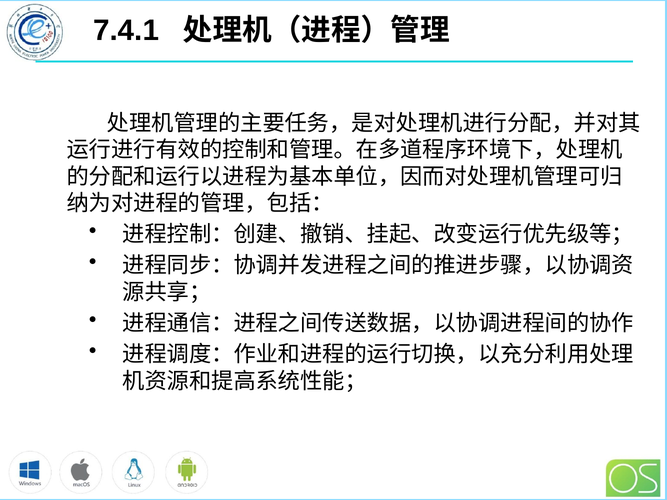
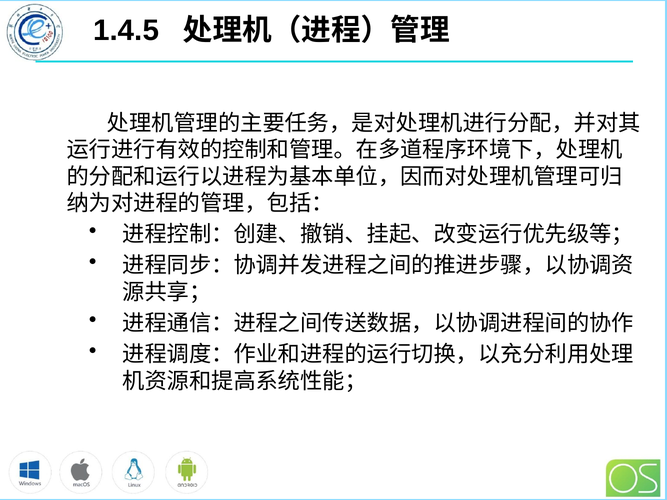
7.4.1: 7.4.1 -> 1.4.5 (126, 31)
